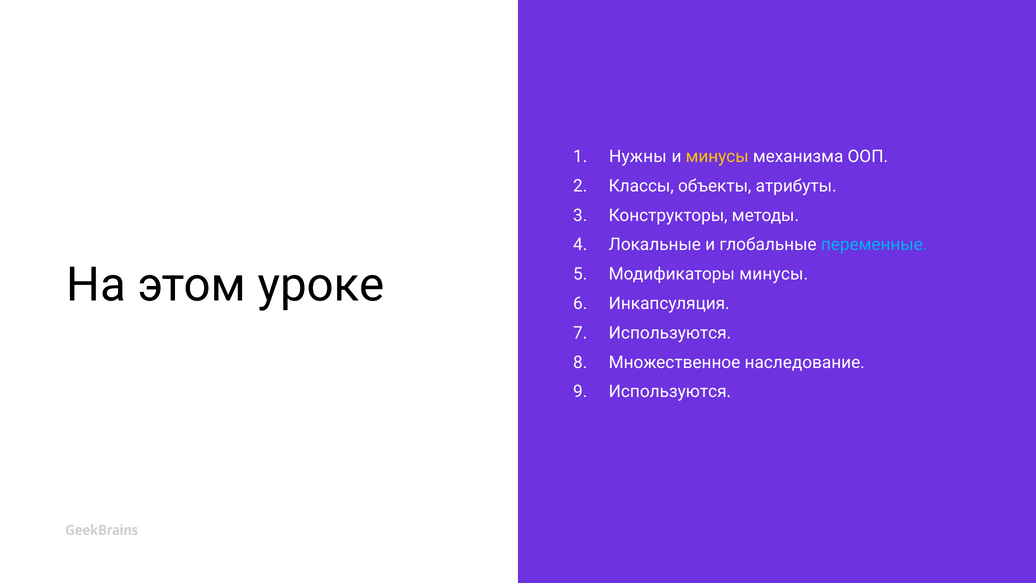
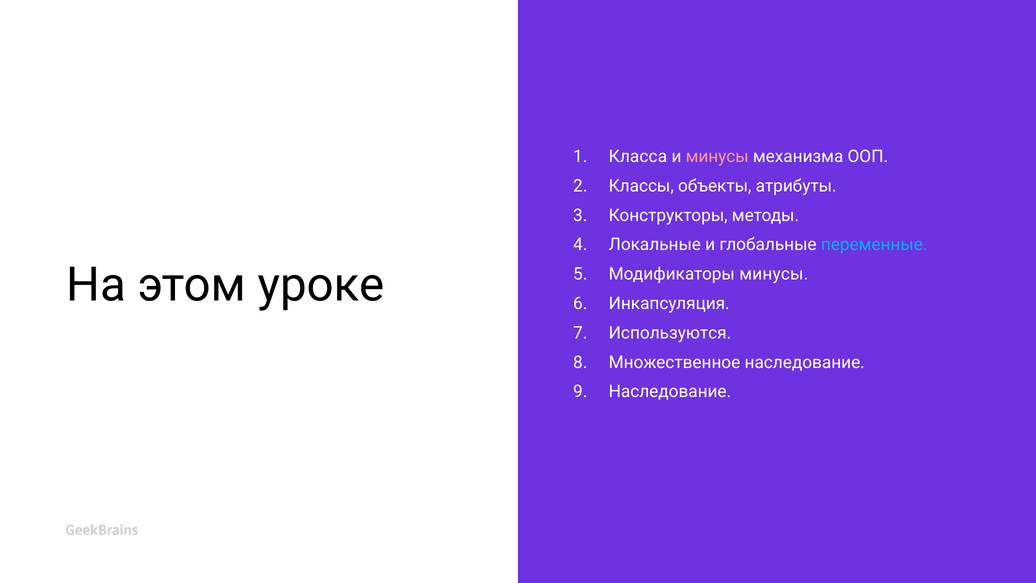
Нужны: Нужны -> Класса (638, 156)
минусы colour: yellow -> pink (717, 156)
Используются: Используются -> Наследование (670, 392)
